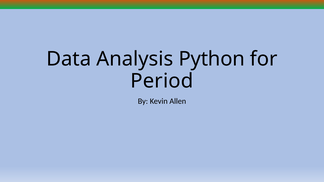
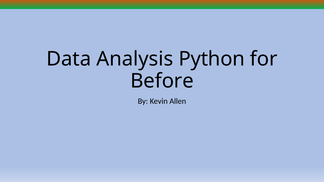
Period: Period -> Before (162, 81)
